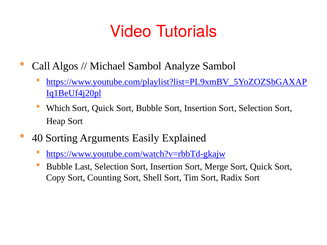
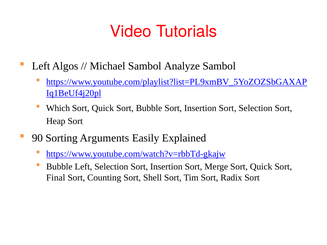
Call: Call -> Left (41, 66)
40: 40 -> 90 (37, 138)
Bubble Last: Last -> Left (83, 167)
Copy: Copy -> Final (56, 178)
